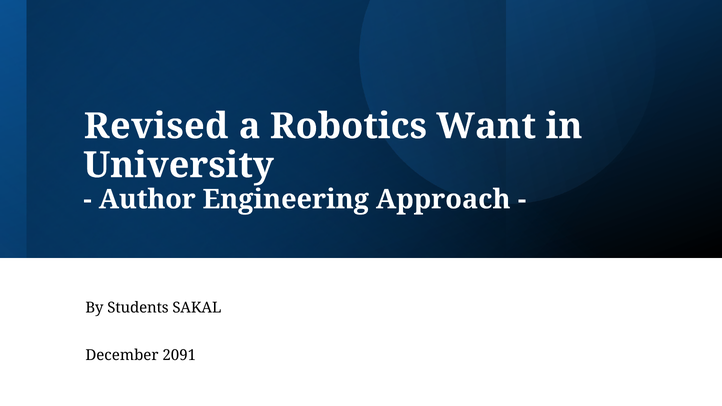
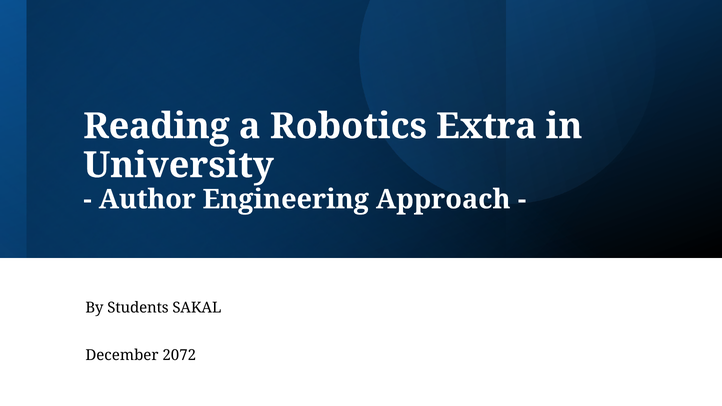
Revised: Revised -> Reading (157, 126)
Want: Want -> Extra (487, 126)
2091: 2091 -> 2072 (179, 355)
